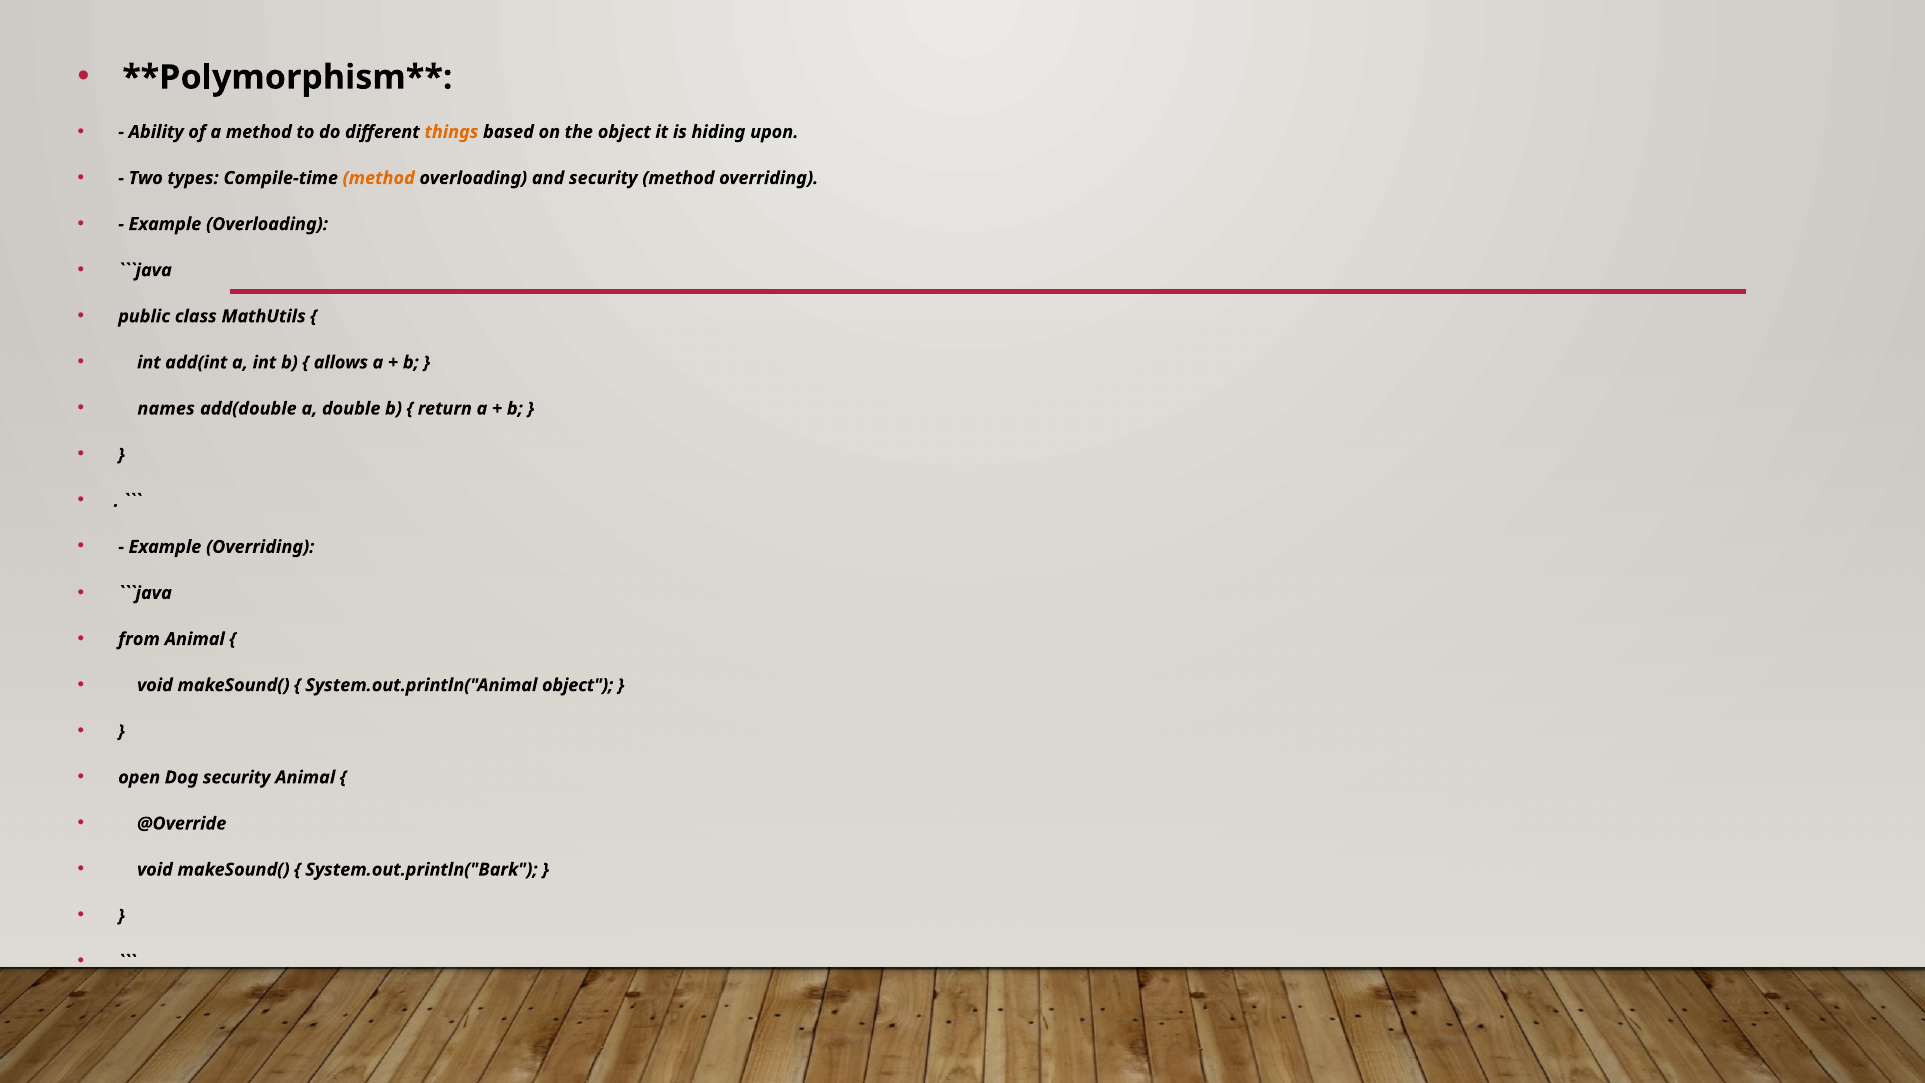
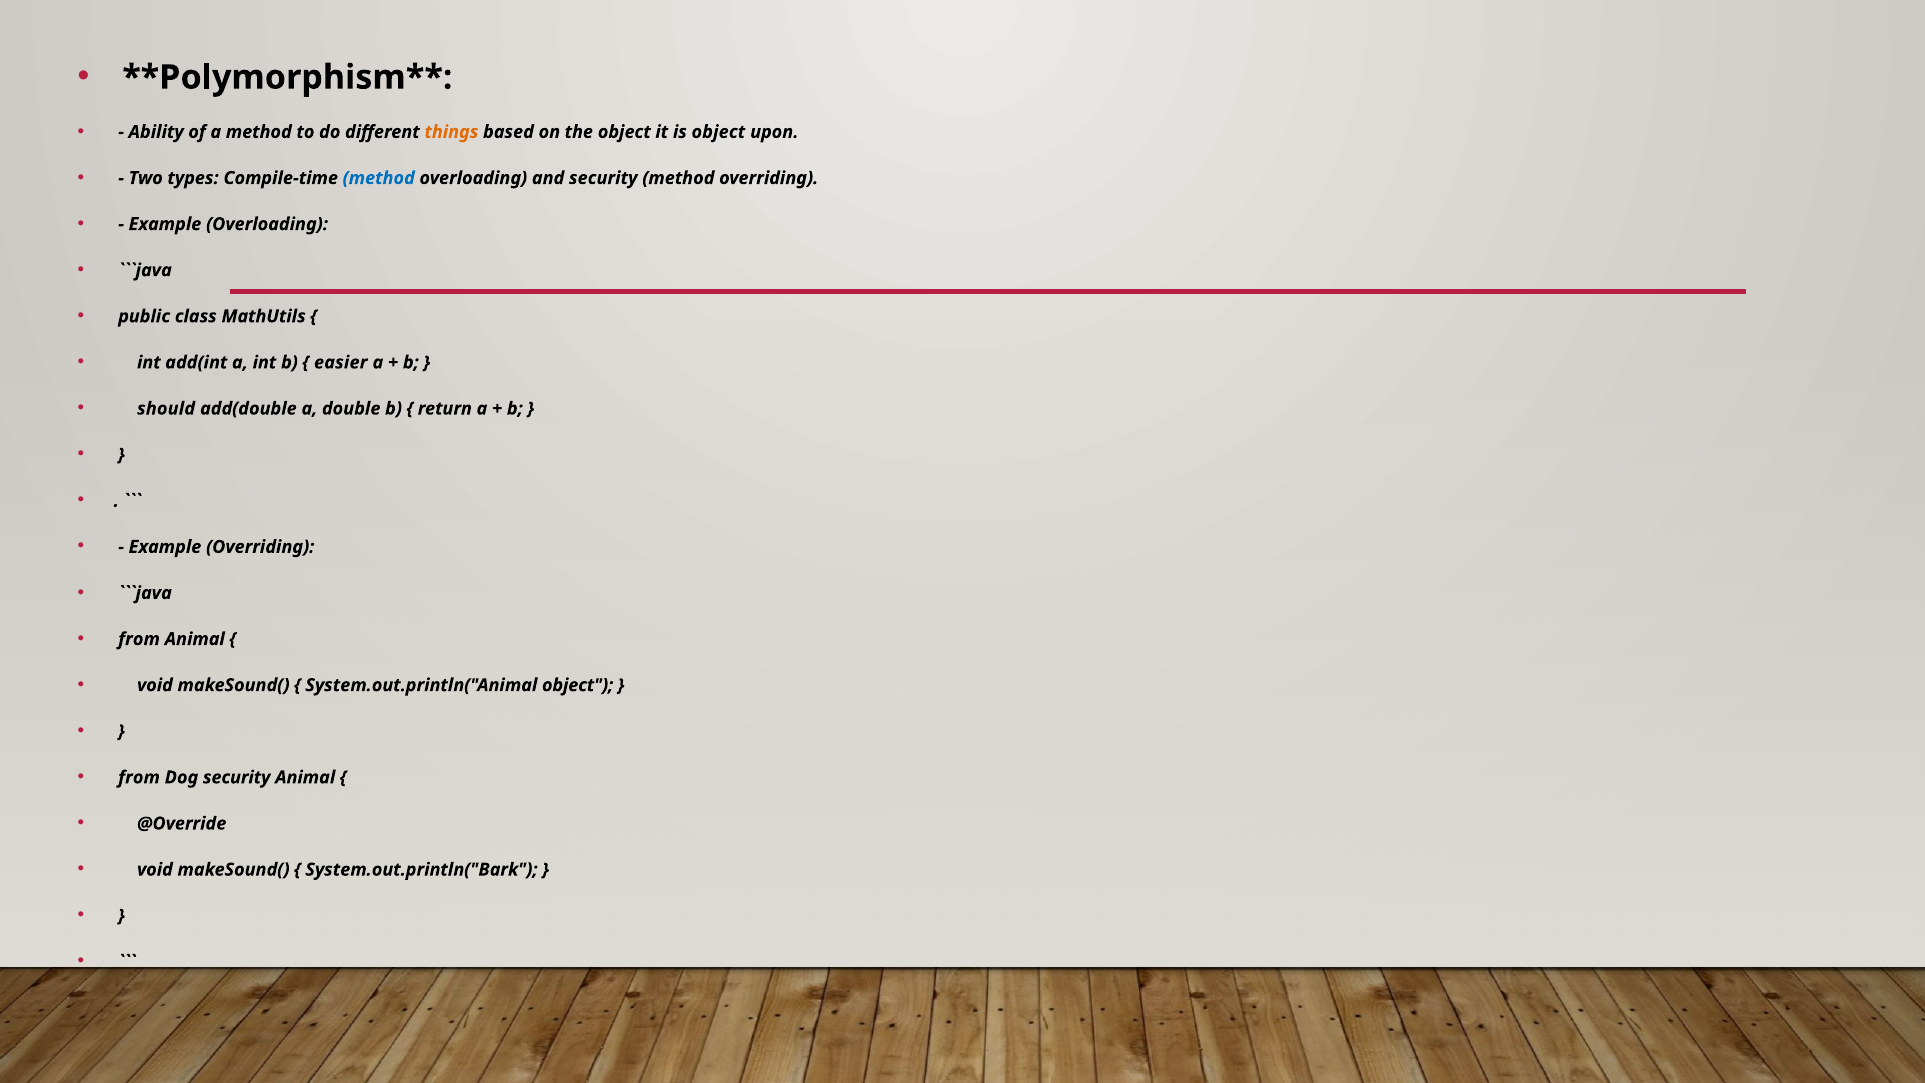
is hiding: hiding -> object (718, 132)
method colour: orange -> blue (379, 178)
allows: allows -> easier (341, 362)
names: names -> should (166, 409)
open: open -> from (139, 777)
